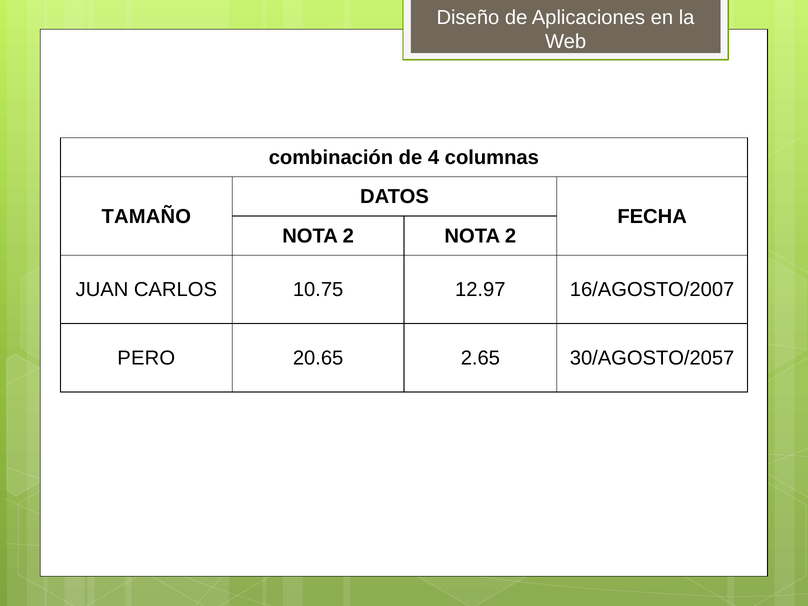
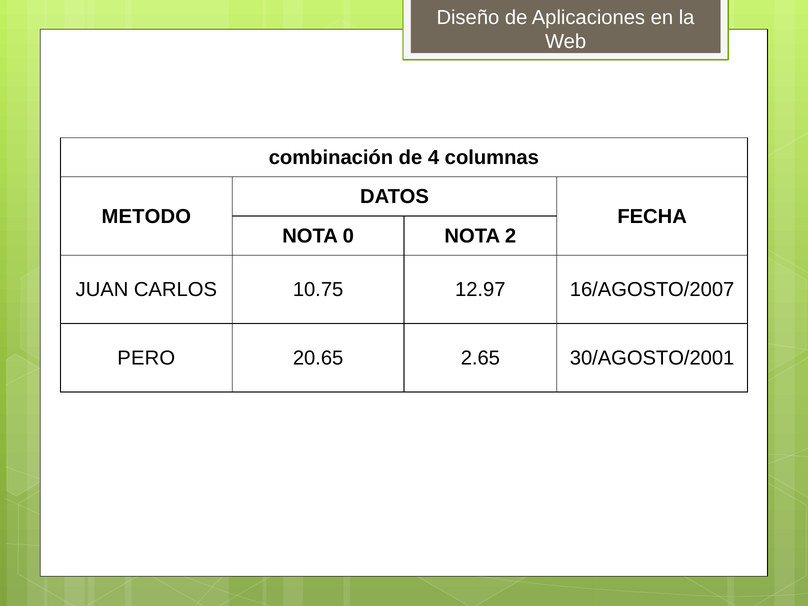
TAMAÑO: TAMAÑO -> METODO (146, 216)
2: 2 -> 0 (348, 236)
30/AGOSTO/2057: 30/AGOSTO/2057 -> 30/AGOSTO/2001 (652, 358)
